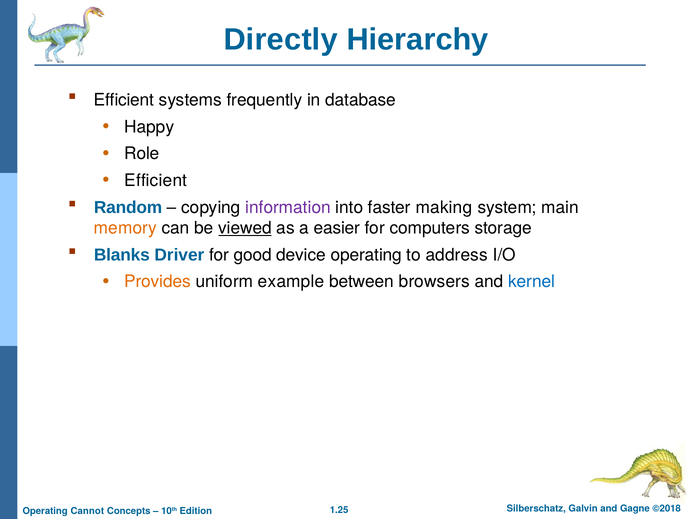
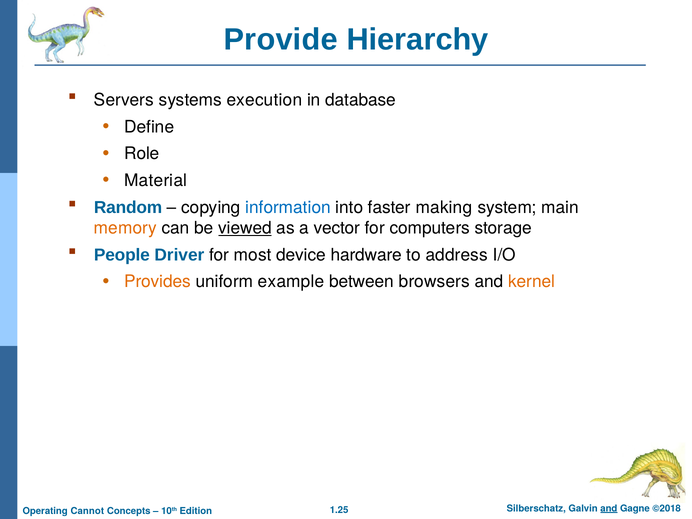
Directly: Directly -> Provide (281, 40)
Efficient: Efficient -> Servers (124, 100)
frequently: frequently -> execution (264, 100)
Happy: Happy -> Define (149, 127)
Efficient: Efficient -> Material (156, 181)
information colour: purple -> blue (288, 207)
easier: easier -> vector (337, 228)
Blanks: Blanks -> People (122, 255)
good: good -> most (253, 255)
device operating: operating -> hardware (366, 255)
kernel colour: blue -> orange (532, 282)
and underline: none -> present (609, 508)
